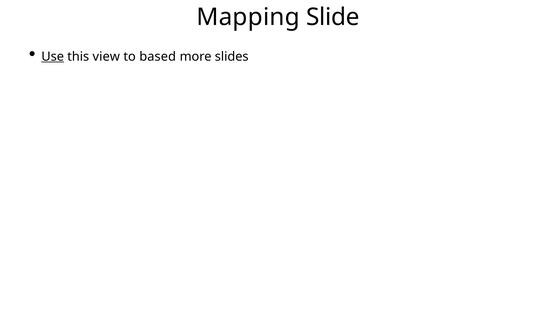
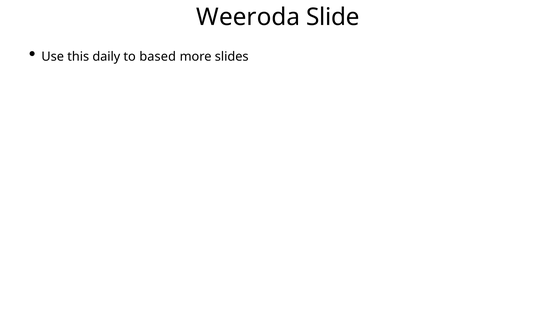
Mapping: Mapping -> Weeroda (248, 17)
Use underline: present -> none (53, 57)
view: view -> daily (106, 57)
